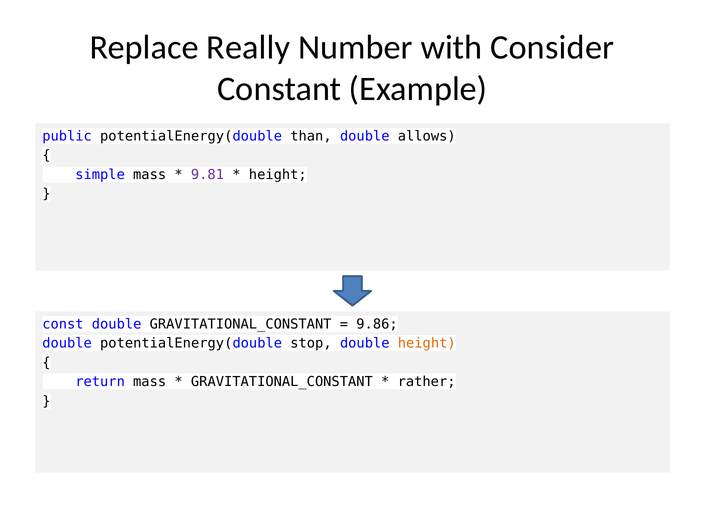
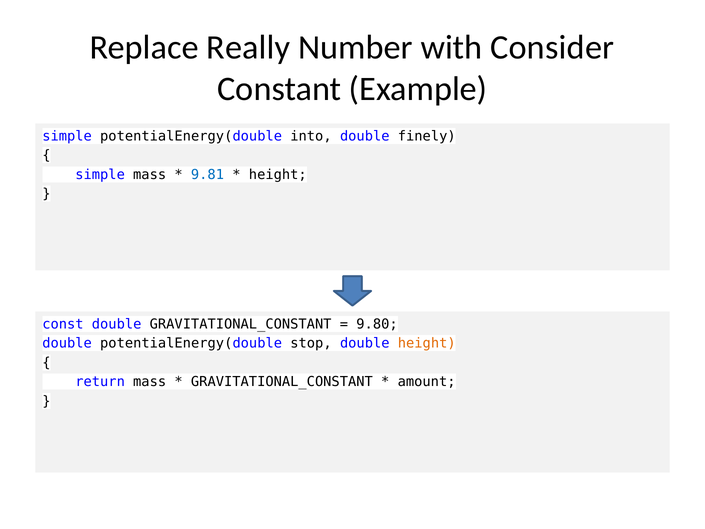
public: public -> simple (67, 136)
than: than -> into (311, 136)
allows: allows -> finely (427, 136)
9.81 colour: purple -> blue (207, 175)
9.86: 9.86 -> 9.80 (377, 324)
rather: rather -> amount (427, 382)
